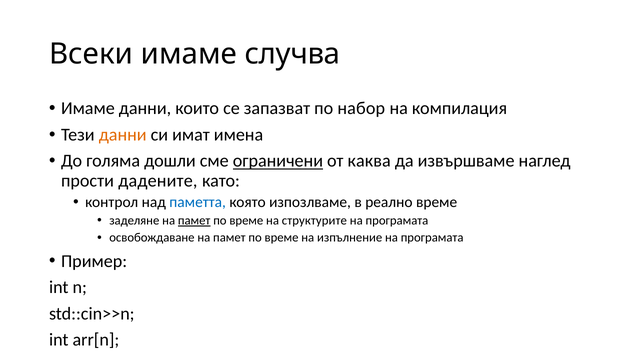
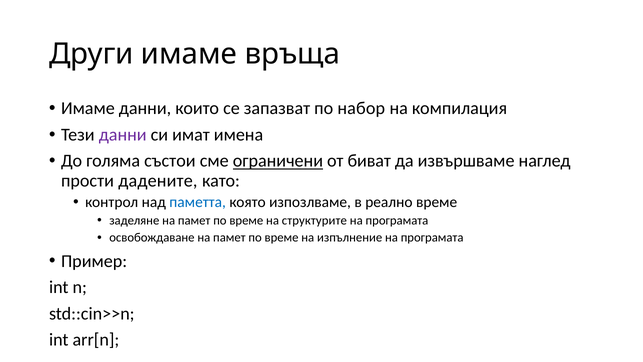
Всеки: Всеки -> Други (91, 54)
случва: случва -> връща (292, 54)
данни colour: orange -> purple (123, 135)
дошли: дошли -> състои (170, 161)
каква: каква -> биват (369, 161)
памет underline: present -> none (194, 220)
